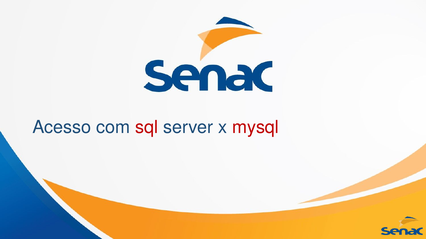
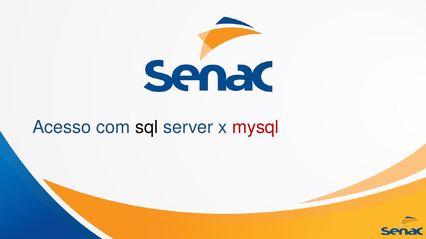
sql colour: red -> black (147, 128)
